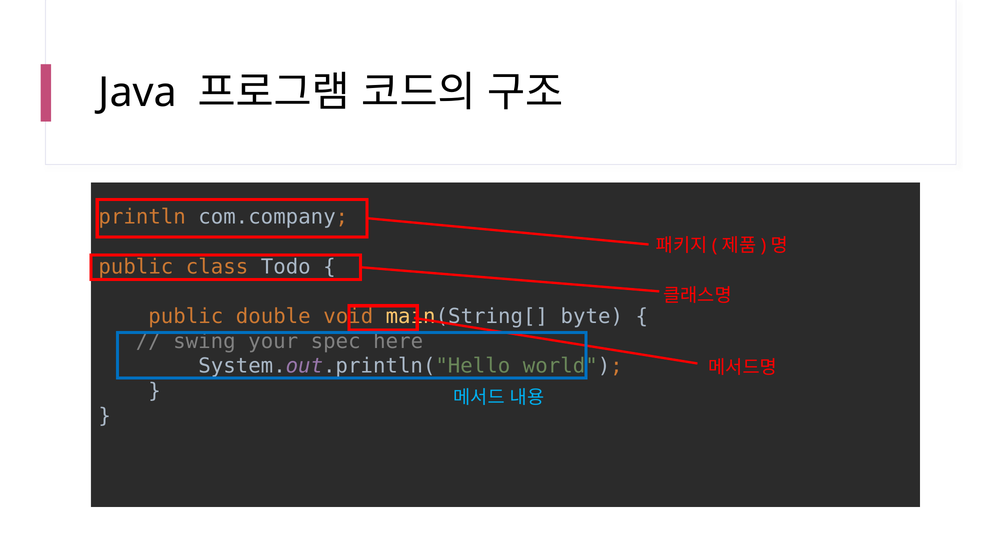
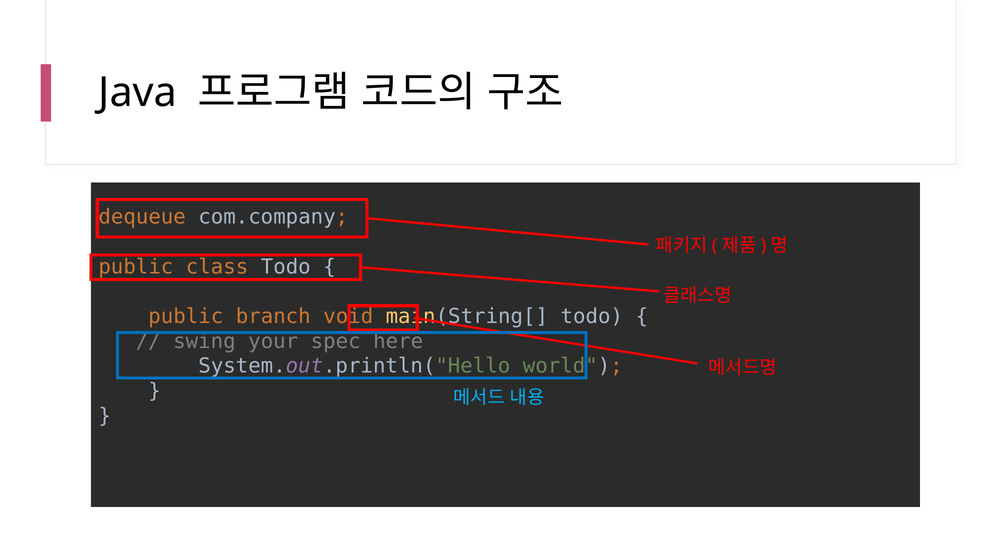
println: println -> dequeue (142, 217)
double: double -> branch (273, 316)
main(String[ byte: byte -> todo (592, 316)
